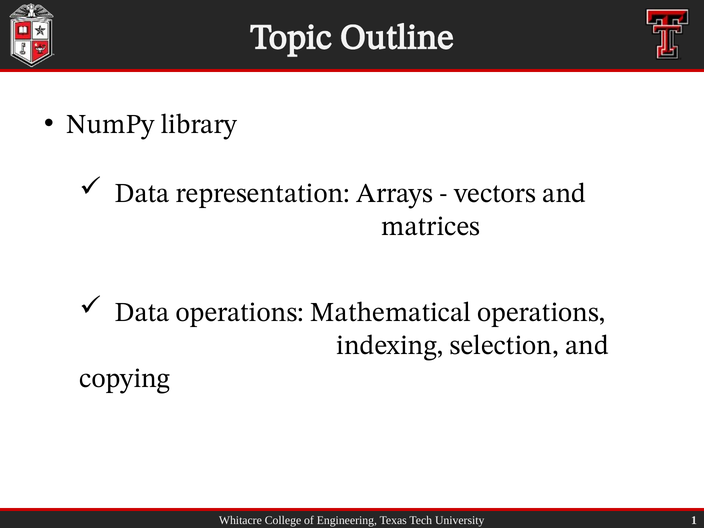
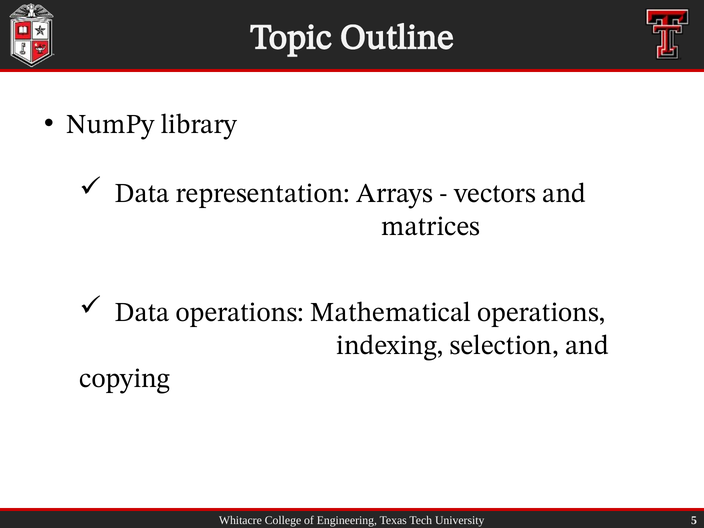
1: 1 -> 5 (694, 520)
